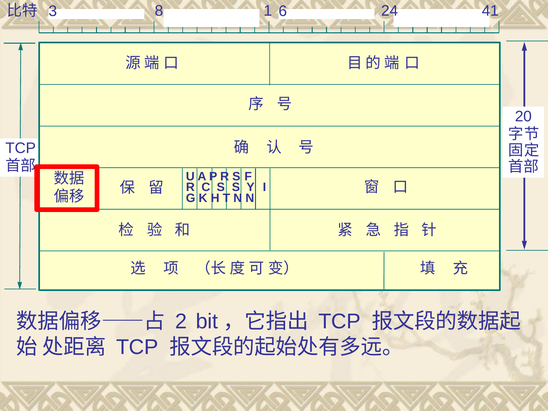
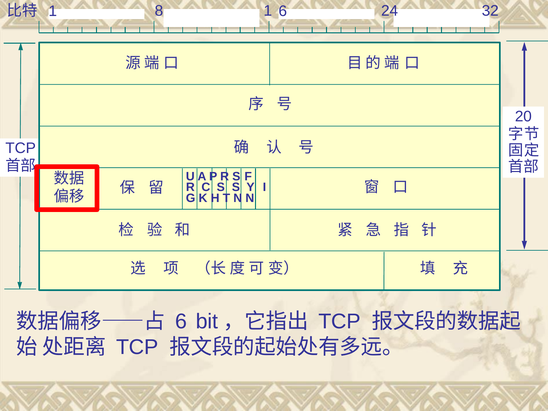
41: 41 -> 32 (490, 11)
3: 3 -> 1 (53, 11)
2: 2 -> 6 (181, 321)
